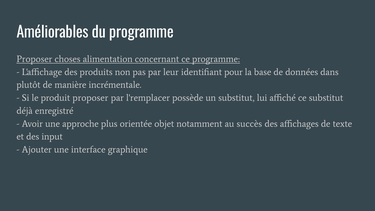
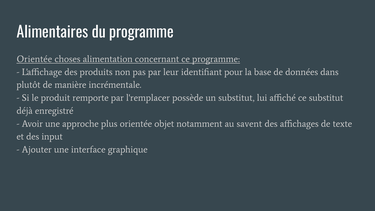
Améliorables: Améliorables -> Alimentaires (52, 32)
Proposer: Proposer -> Orientée (34, 59)
produit proposer: proposer -> remporte (91, 98)
succès: succès -> savent (249, 124)
